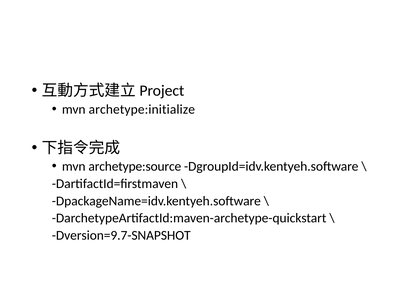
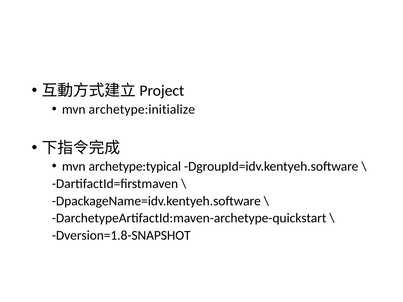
archetype:source: archetype:source -> archetype:typical (135, 166)
Dversion=9.7-SNAPSHOT: Dversion=9.7-SNAPSHOT -> Dversion=1.8-SNAPSHOT (121, 236)
